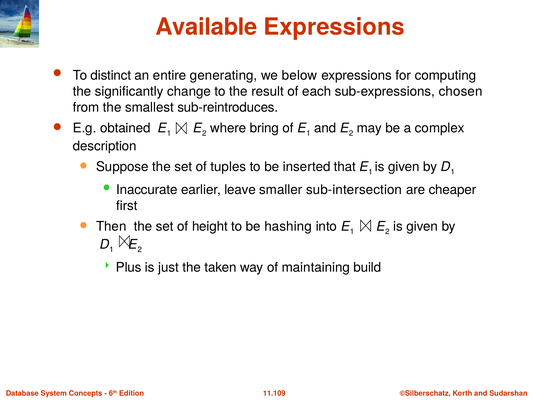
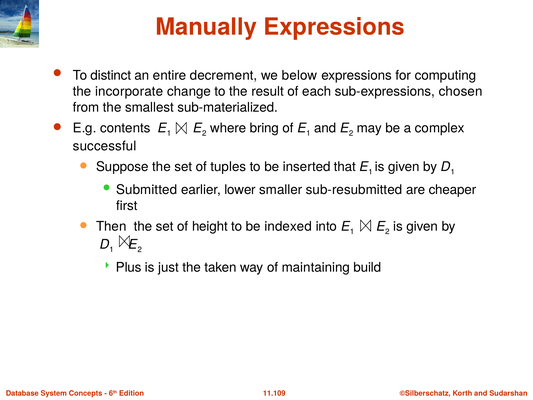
Available: Available -> Manually (206, 27)
generating: generating -> decrement (224, 75)
significantly: significantly -> incorporate (129, 91)
sub-reintroduces: sub-reintroduces -> sub-materialized (228, 107)
obtained: obtained -> contents (125, 128)
description: description -> successful (105, 146)
Inaccurate: Inaccurate -> Submitted (147, 190)
leave: leave -> lower (240, 190)
sub-intersection: sub-intersection -> sub-resubmitted (354, 190)
hashing: hashing -> indexed (288, 226)
